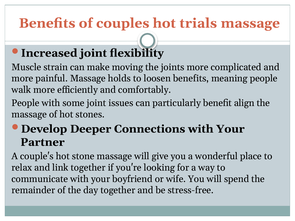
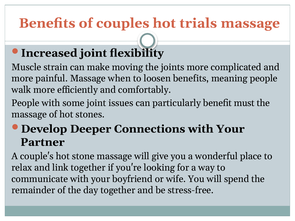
holds: holds -> when (119, 79)
align: align -> must (244, 103)
